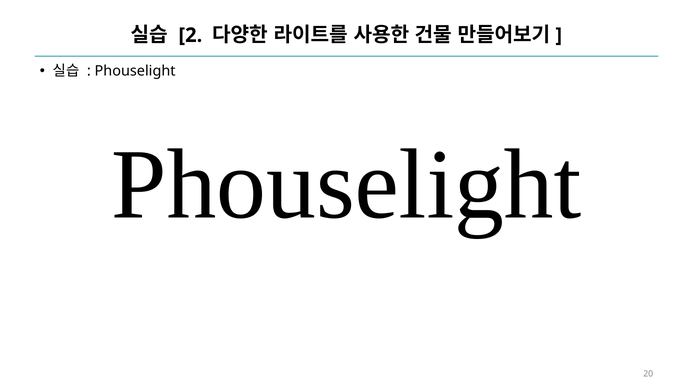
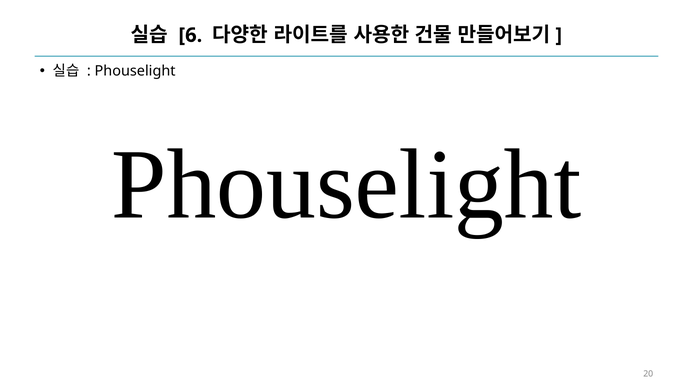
2: 2 -> 6 (190, 35)
